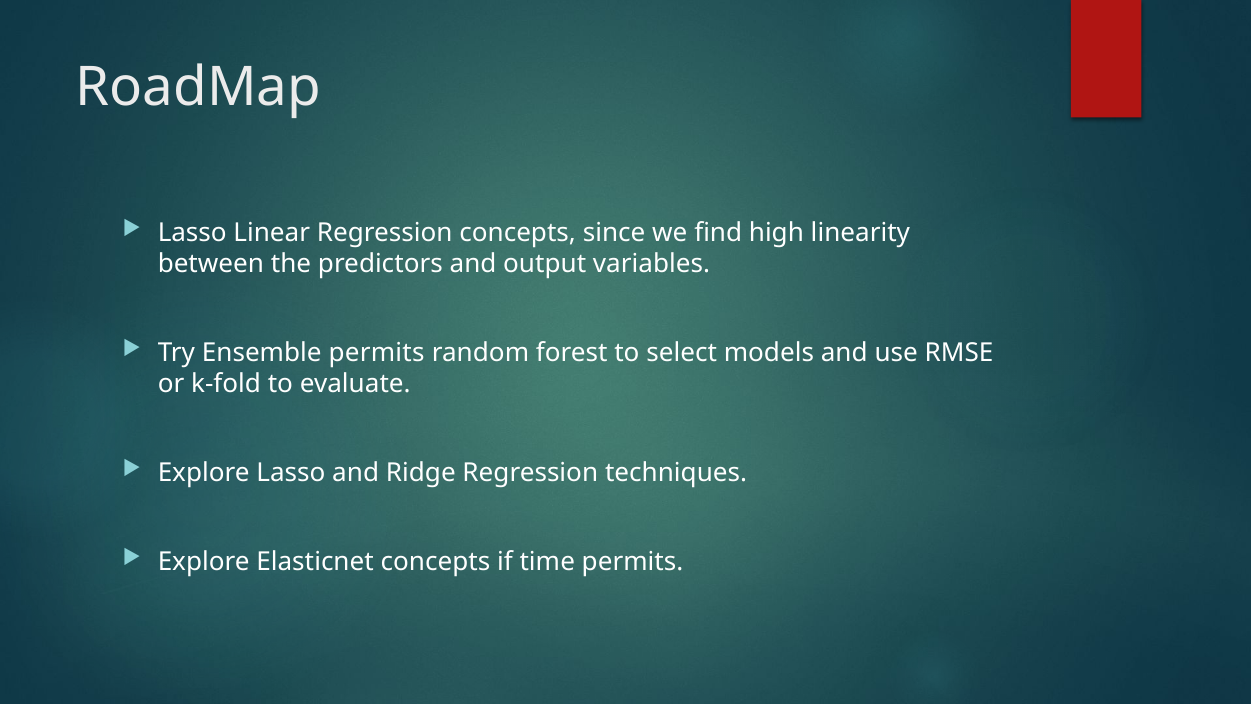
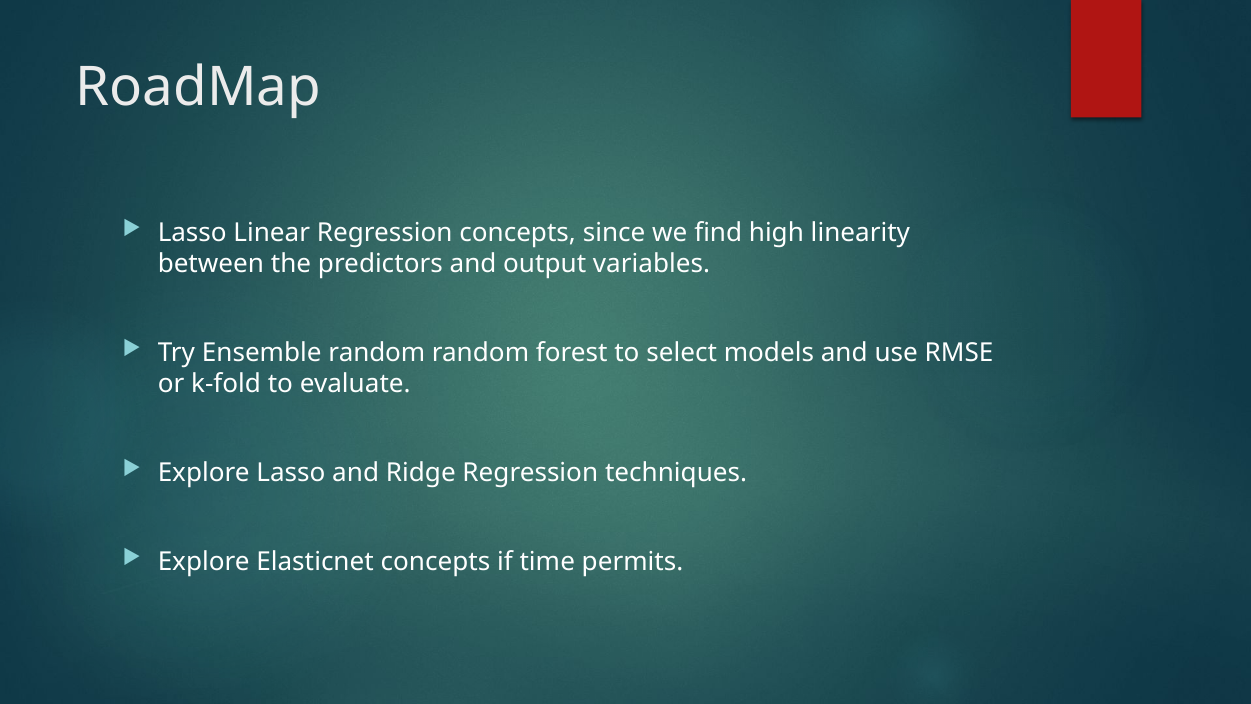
Ensemble permits: permits -> random (377, 353)
